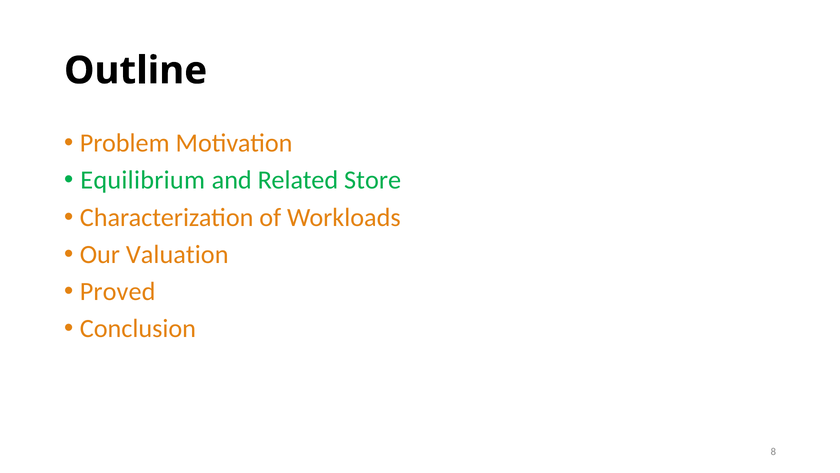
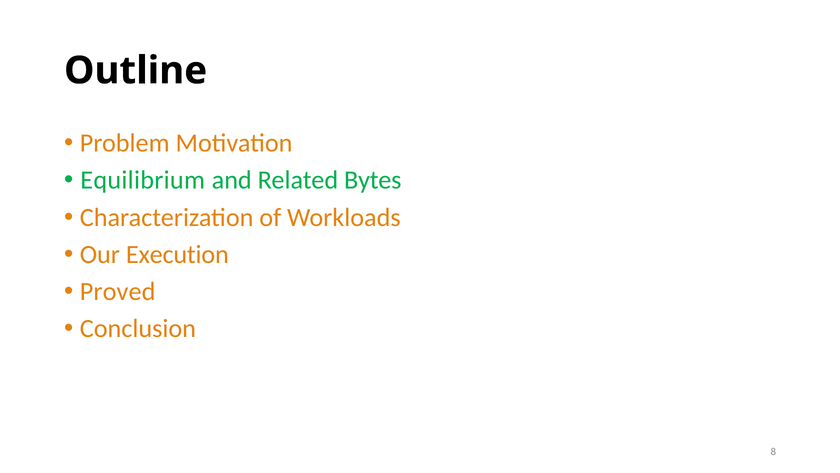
Store: Store -> Bytes (373, 180)
Valuation: Valuation -> Execution (177, 254)
